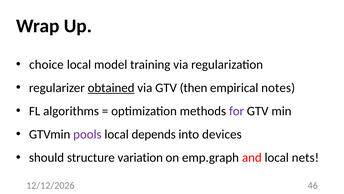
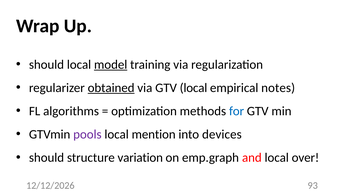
choice: choice -> should (46, 64)
model underline: none -> present (111, 64)
GTV then: then -> local (194, 88)
for colour: purple -> blue (237, 111)
depends: depends -> mention (154, 134)
nets: nets -> over (305, 157)
46: 46 -> 93 (313, 185)
